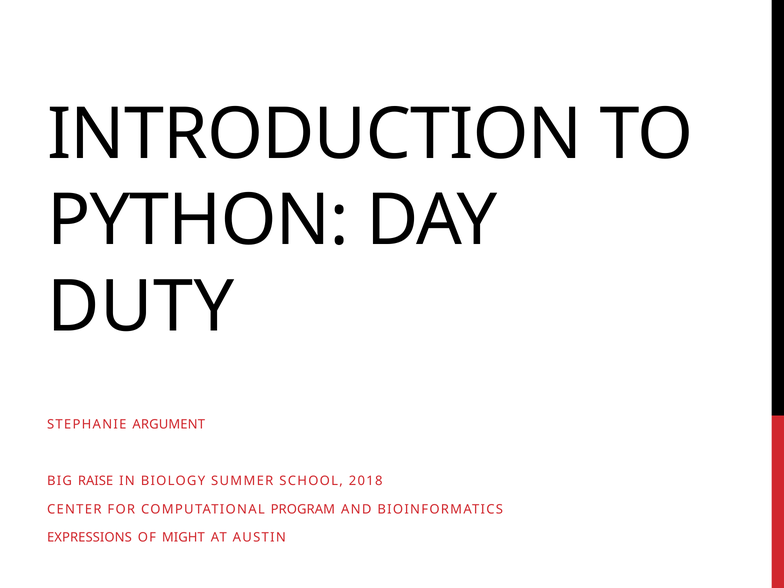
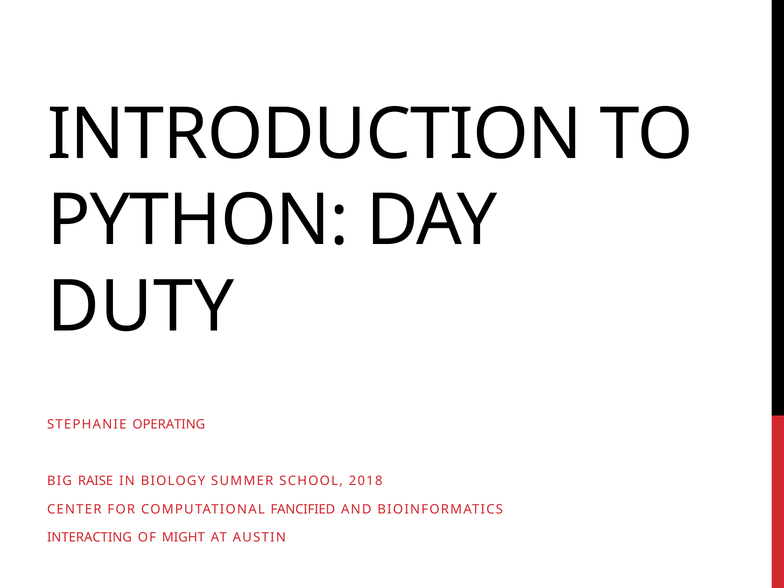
ARGUMENT: ARGUMENT -> OPERATING (169, 424)
PROGRAM: PROGRAM -> FANCIFIED (303, 509)
EXPRESSIONS: EXPRESSIONS -> INTERACTING (89, 538)
